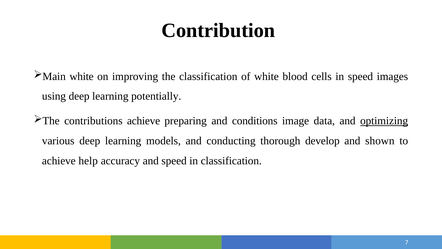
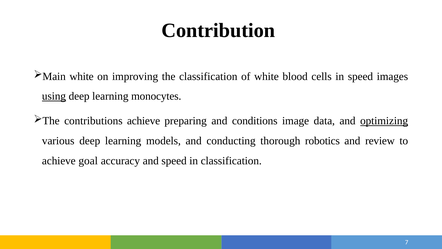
using underline: none -> present (54, 96)
potentially: potentially -> monocytes (156, 96)
develop: develop -> robotics (322, 141)
shown: shown -> review (380, 141)
help: help -> goal (88, 160)
